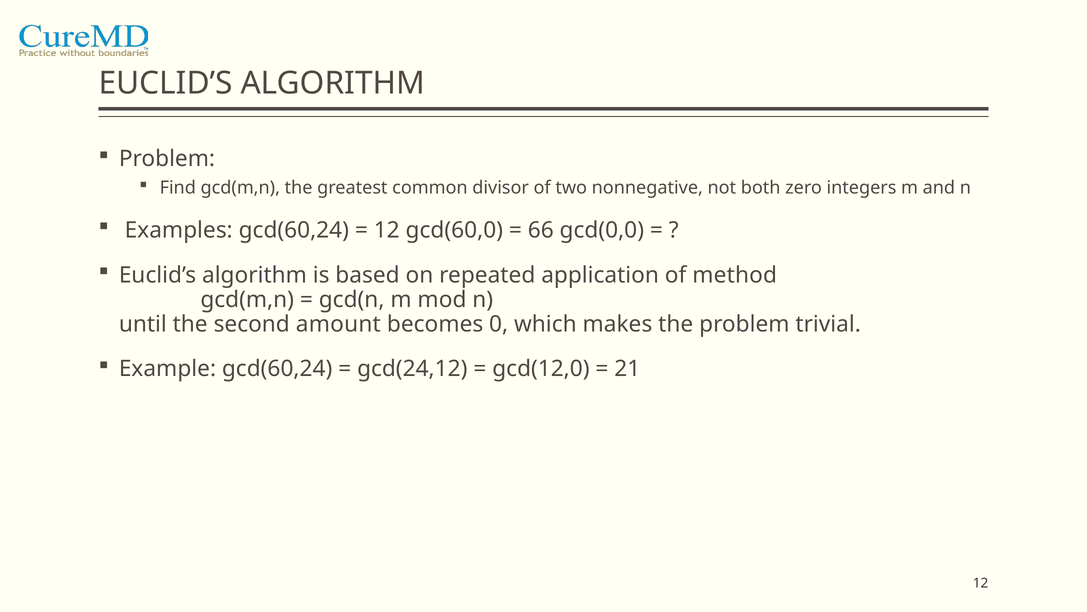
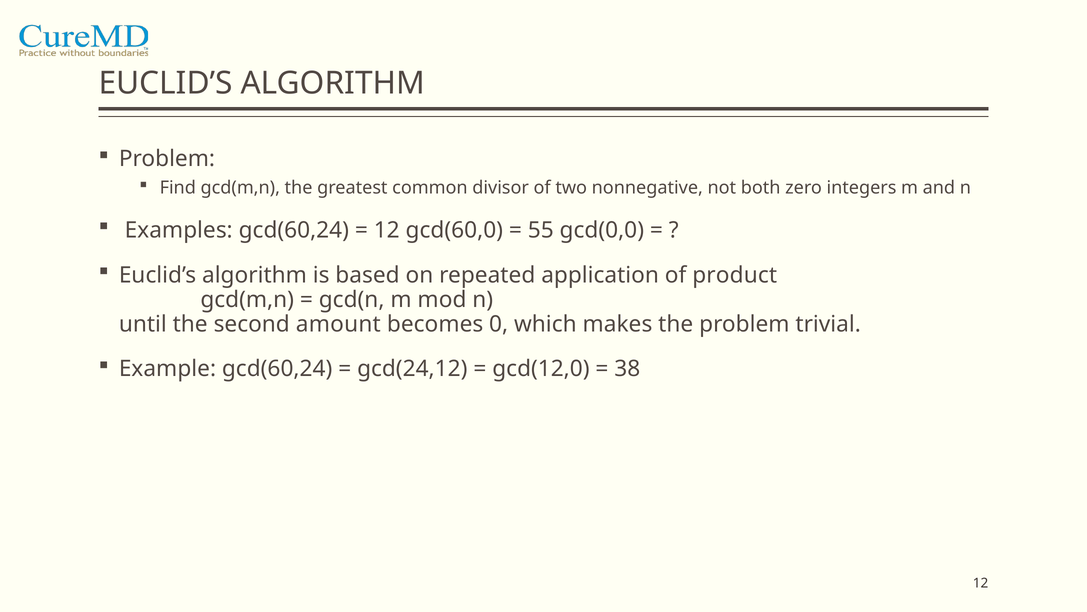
66: 66 -> 55 (541, 230)
method: method -> product (735, 275)
21: 21 -> 38 (627, 369)
